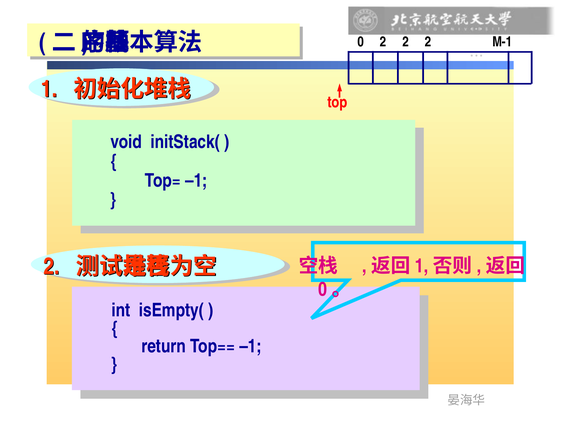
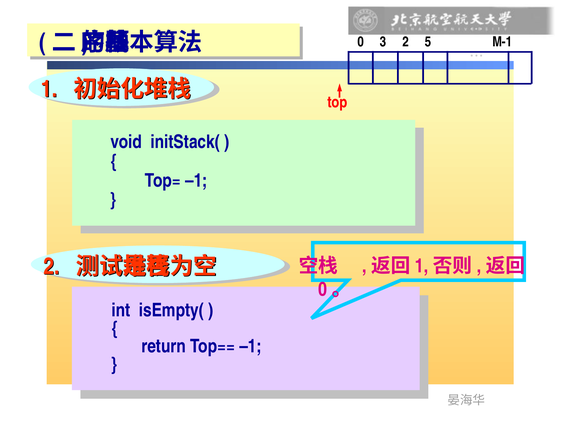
0 2: 2 -> 3 (383, 42)
2: 2 -> 5 (428, 42)
